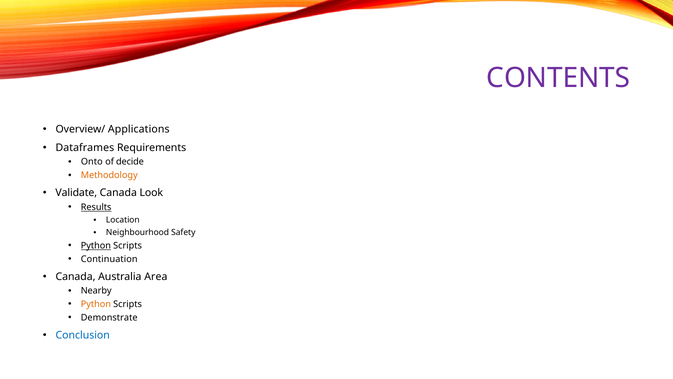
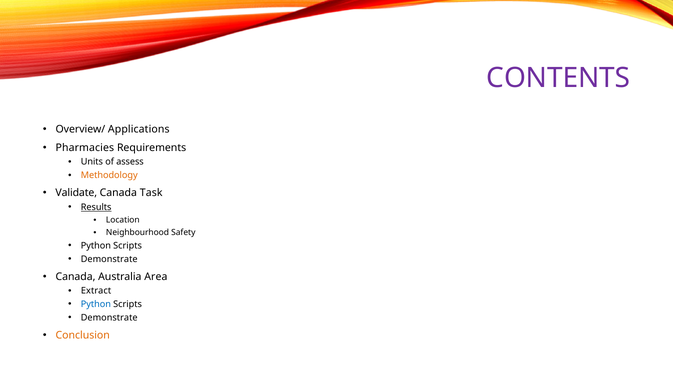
Dataframes: Dataframes -> Pharmacies (85, 148)
Onto: Onto -> Units (92, 162)
decide: decide -> assess (130, 162)
Look: Look -> Task (151, 193)
Python underline: present -> none (96, 245)
Continuation: Continuation -> Demonstrate (109, 259)
Nearby: Nearby -> Extract (96, 290)
Python colour: orange -> blue (96, 304)
Conclusion colour: blue -> orange (83, 335)
